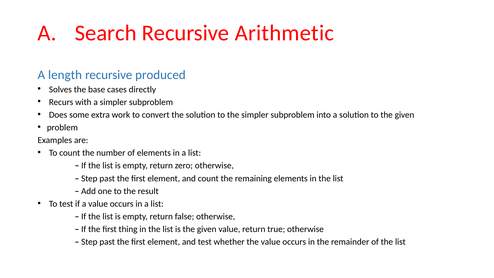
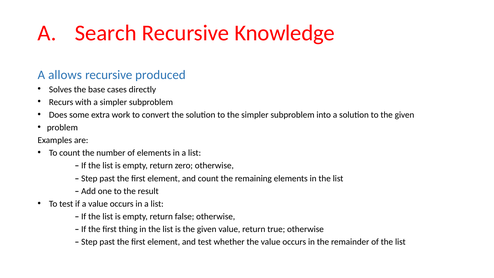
Arithmetic: Arithmetic -> Knowledge (285, 33)
length: length -> allows (65, 75)
